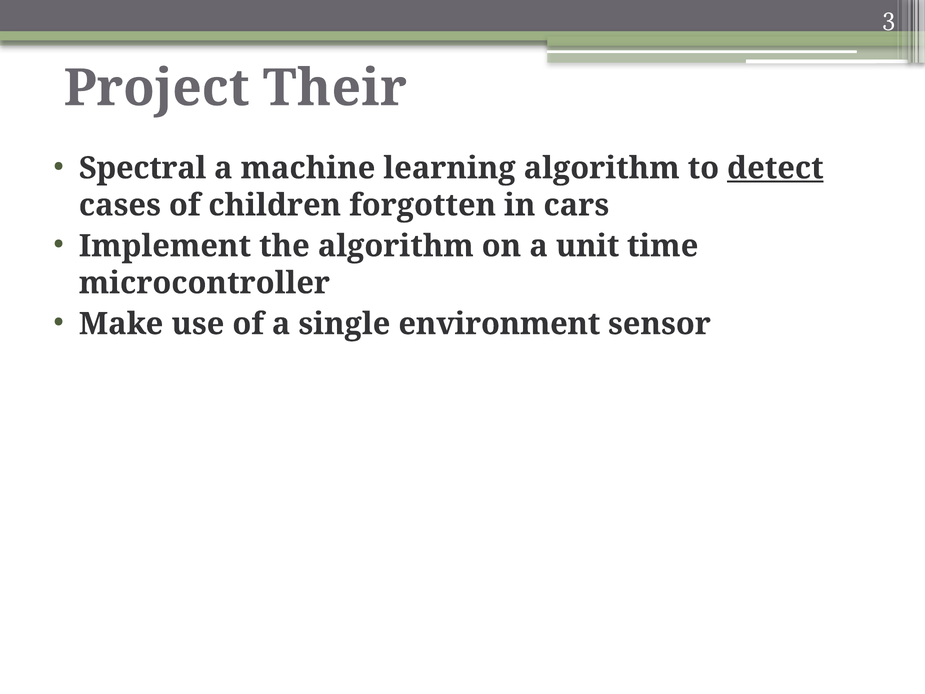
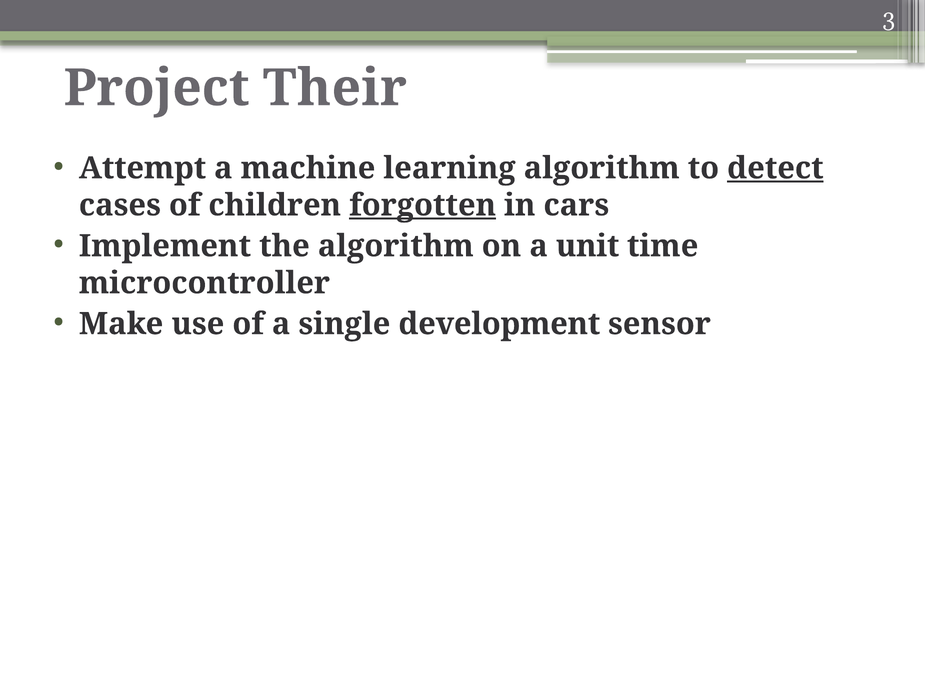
Spectral: Spectral -> Attempt (143, 168)
forgotten underline: none -> present (423, 205)
environment: environment -> development (499, 324)
